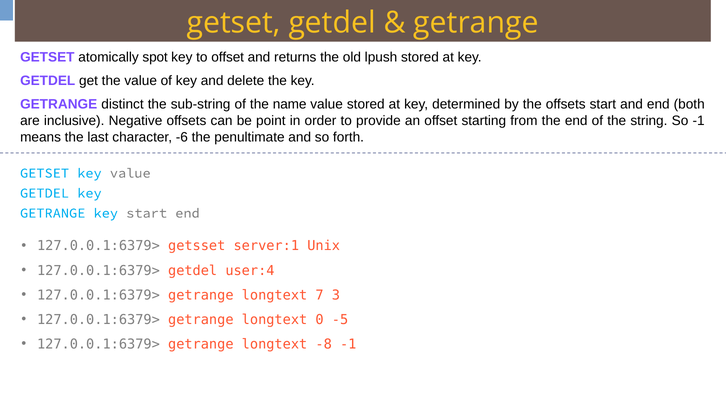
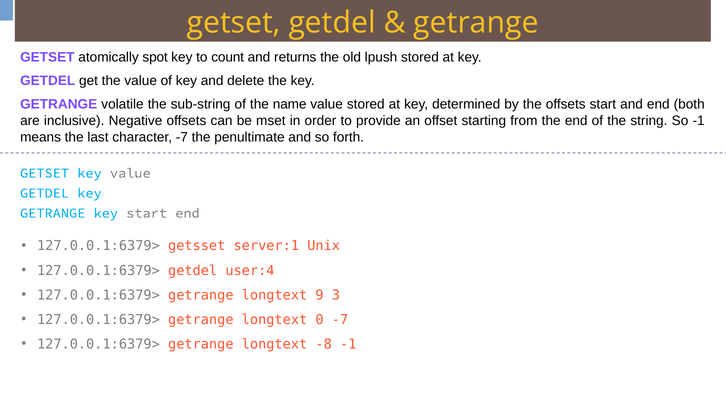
to offset: offset -> count (228, 57)
distinct: distinct -> volatile (122, 104)
point: point -> mset (271, 121)
character -6: -6 -> -7 (182, 137)
7: 7 -> 9 (320, 295)
0 -5: -5 -> -7 (340, 319)
